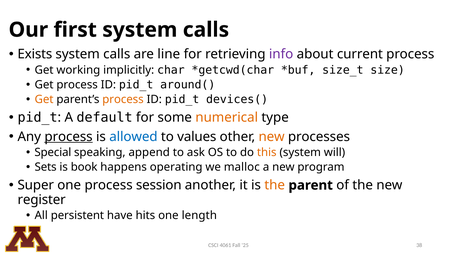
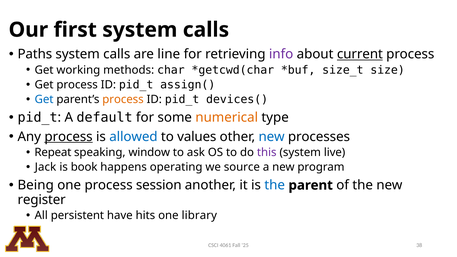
Exists: Exists -> Paths (35, 54)
current underline: none -> present (360, 54)
implicitly: implicitly -> methods (129, 70)
around(: around( -> assign( (188, 85)
Get colour: orange -> blue (44, 99)
new colour: orange -> blue (272, 137)
Special: Special -> Repeat (53, 152)
append: append -> window (149, 152)
this colour: orange -> purple (267, 152)
will: will -> live (335, 152)
Sets: Sets -> Jack (45, 167)
malloc: malloc -> source (242, 167)
Super: Super -> Being (36, 185)
the colour: orange -> blue (275, 185)
length: length -> library (199, 215)
